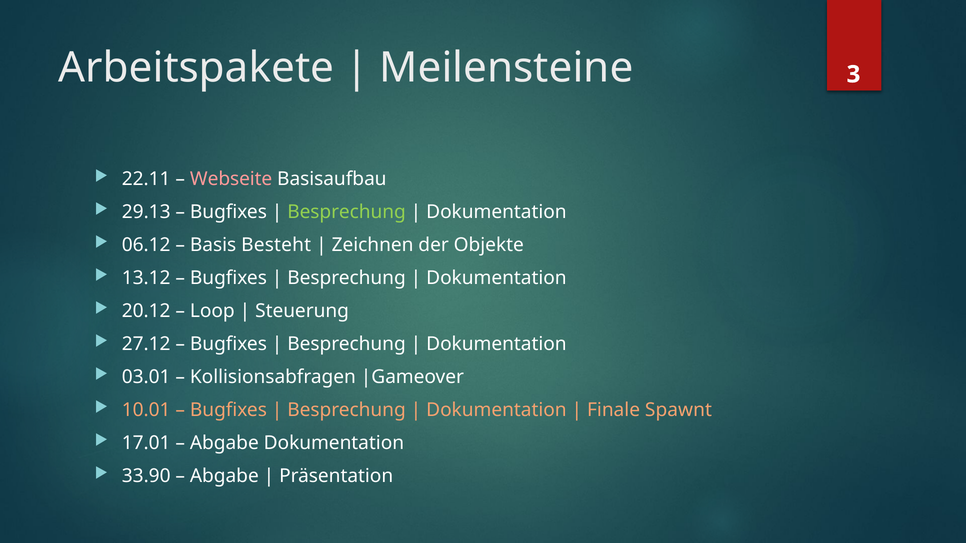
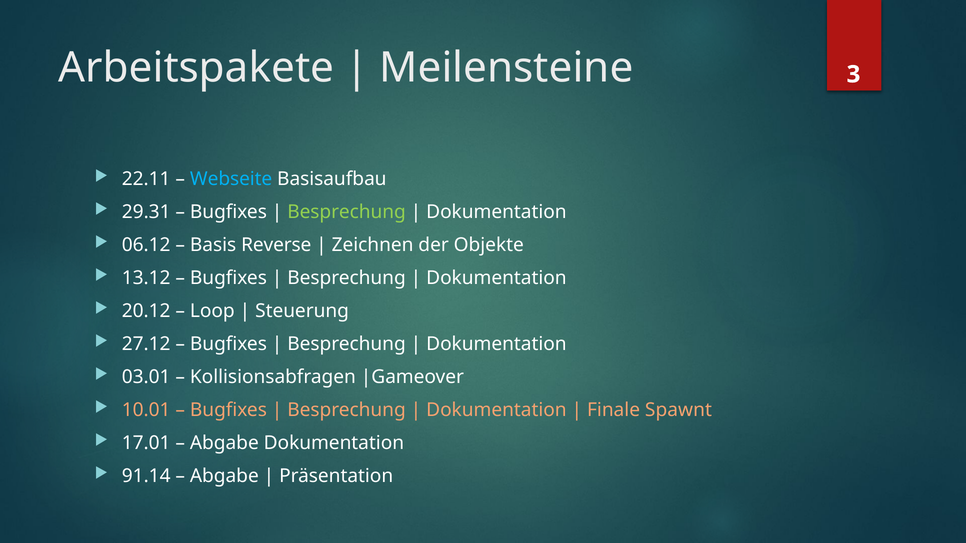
Webseite colour: pink -> light blue (231, 179)
29.13: 29.13 -> 29.31 (146, 212)
Besteht: Besteht -> Reverse (276, 245)
33.90: 33.90 -> 91.14 (146, 476)
